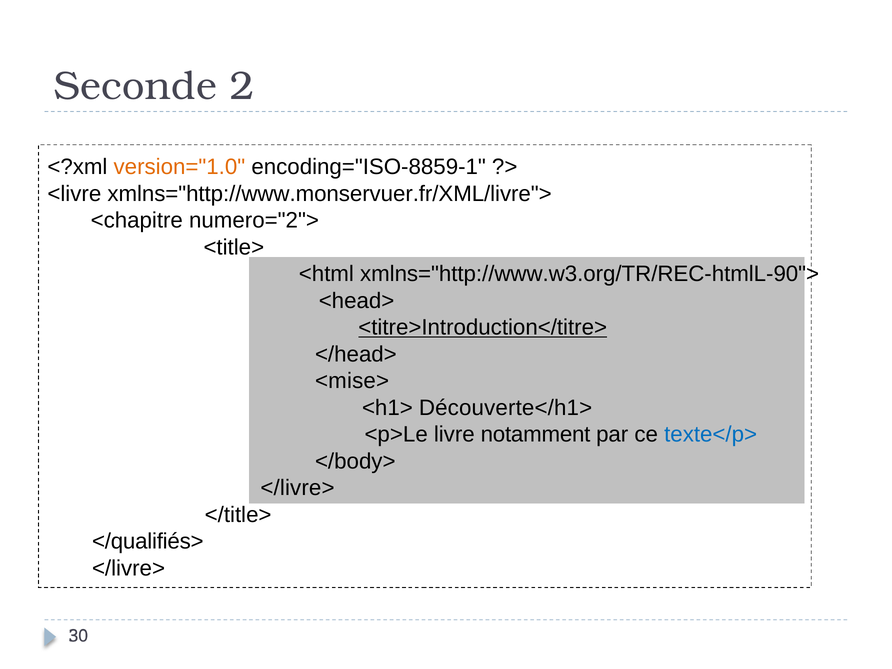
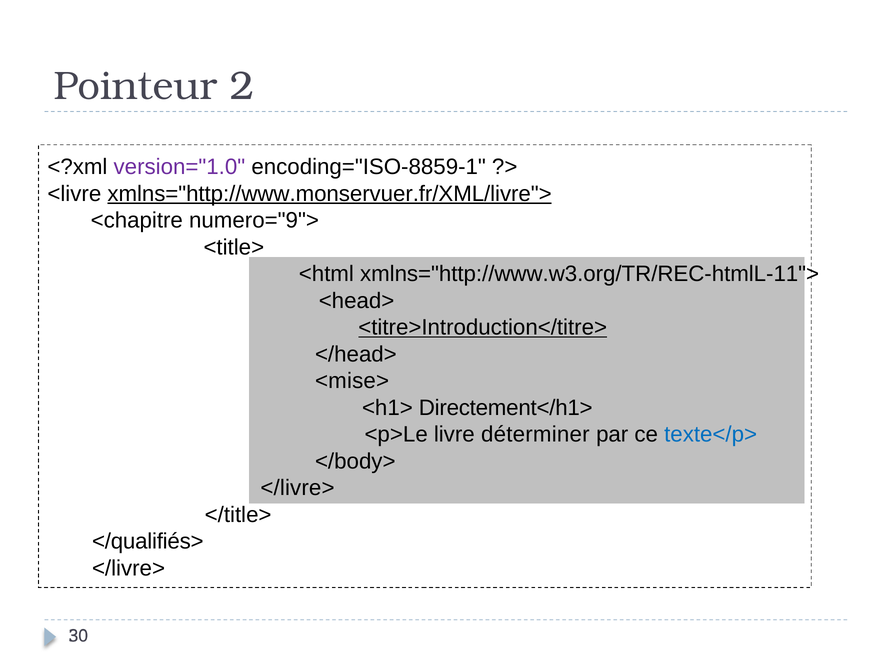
Seconde: Seconde -> Pointeur (135, 86)
version="1.0 colour: orange -> purple (179, 167)
xmlns="http://www.monservuer.fr/XML/livre"> underline: none -> present (330, 194)
numero="2">: numero="2"> -> numero="9"> (254, 220)
xmlns="http://www.w3.org/TR/REC-htmlL-90">: xmlns="http://www.w3.org/TR/REC-htmlL-90"> -> xmlns="http://www.w3.org/TR/REC-htmlL-11"> (590, 274)
Découverte</h1>: Découverte</h1> -> Directement</h1> (506, 408)
notamment: notamment -> déterminer (535, 435)
